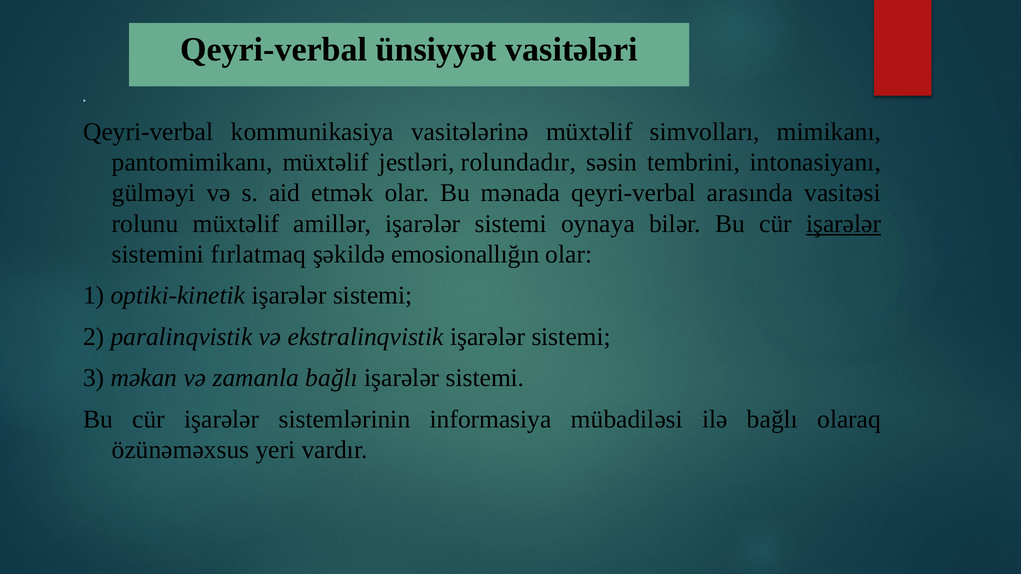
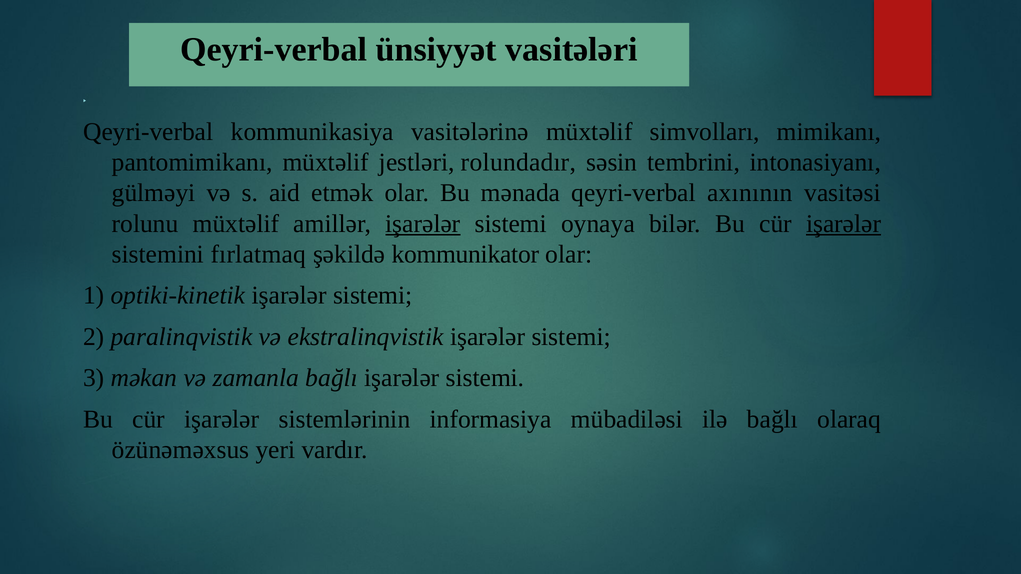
arasında: arasında -> axınının (750, 193)
işarələr underline: none -> present (423, 224)
emosionallığın: emosionallığın -> kommunikator (465, 254)
